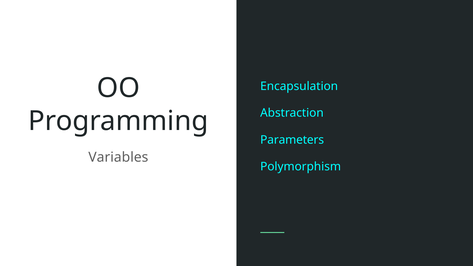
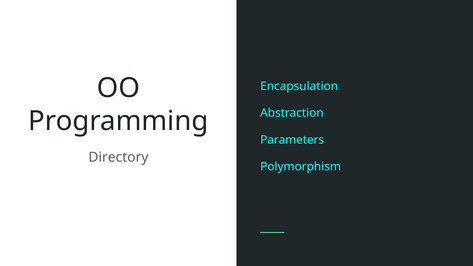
Variables: Variables -> Directory (118, 157)
